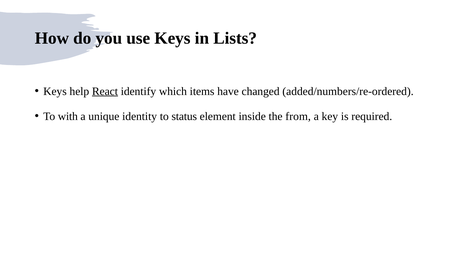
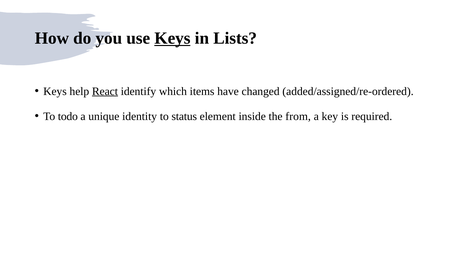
Keys underline: none -> present (172, 38)
added/numbers/re-ordered: added/numbers/re-ordered -> added/assigned/re-ordered (348, 91)
with: with -> todo (68, 117)
